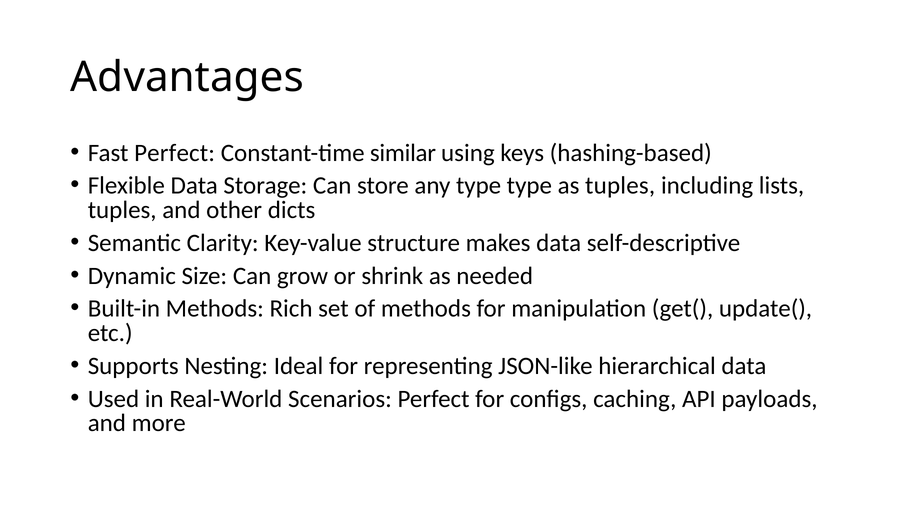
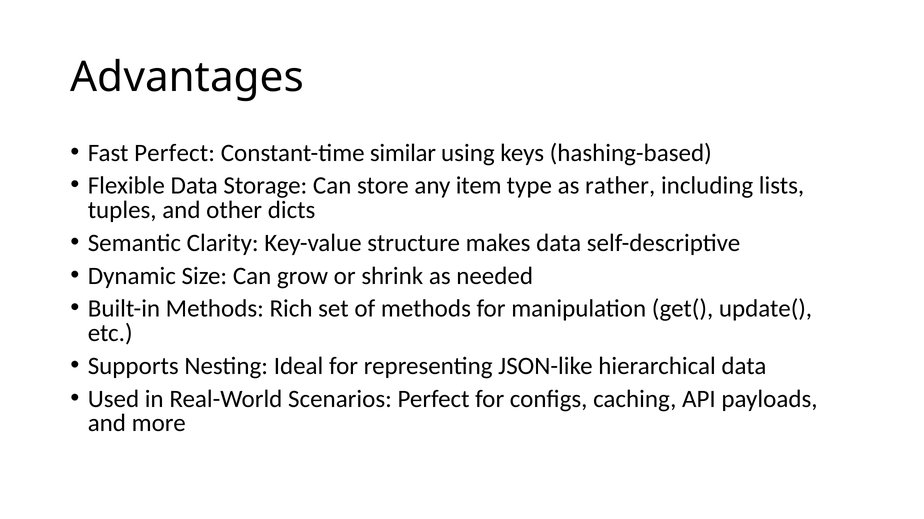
any type: type -> item (479, 186)
as tuples: tuples -> rather (620, 186)
